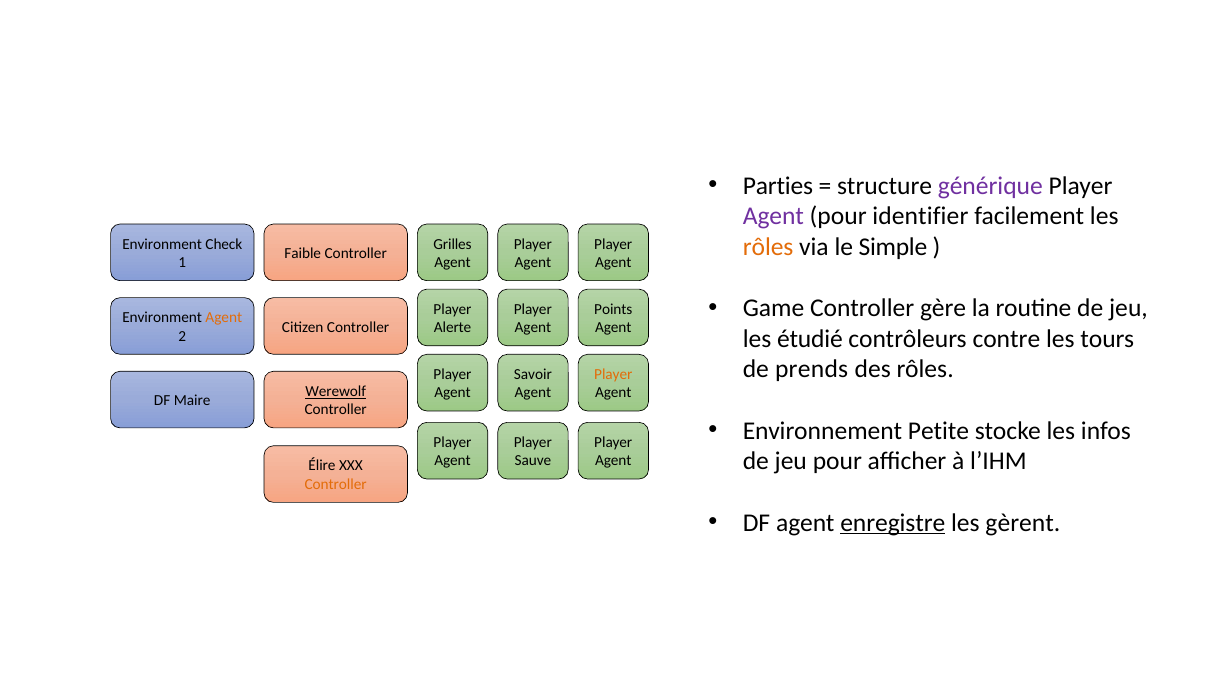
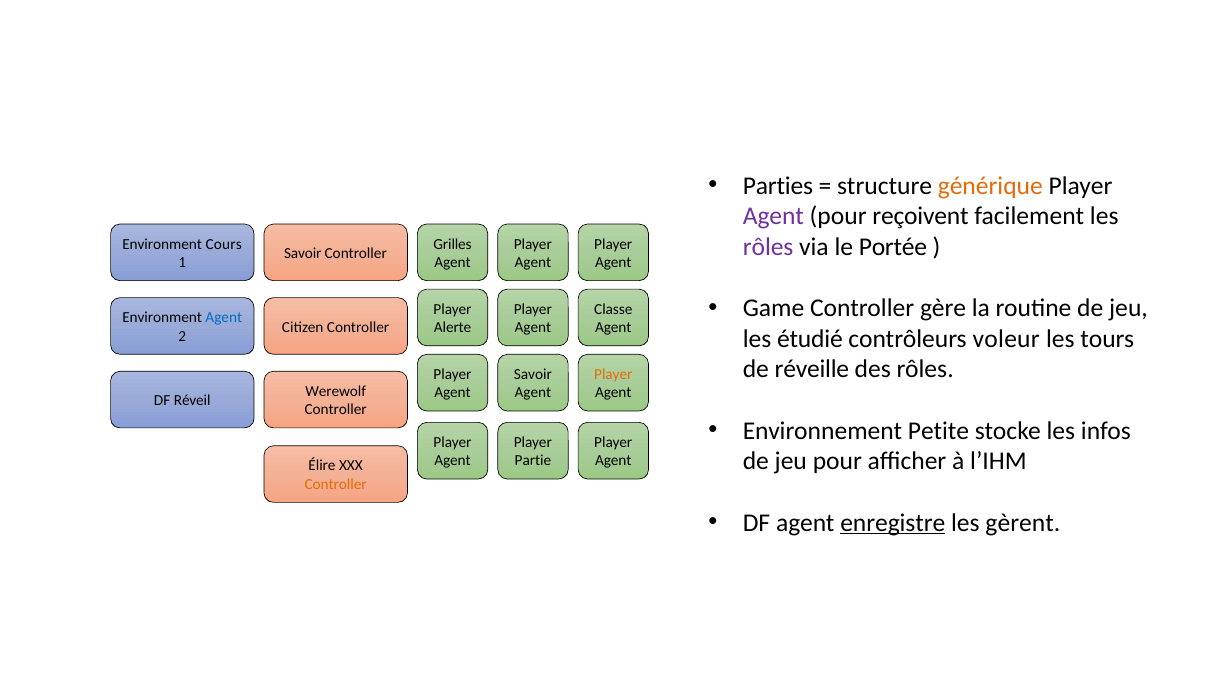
générique colour: purple -> orange (990, 186)
identifier: identifier -> reçoivent (921, 217)
rôles colour: orange -> purple (768, 247)
Simple: Simple -> Portée (893, 247)
Check: Check -> Cours (224, 244)
Faible: Faible -> Savoir (303, 254)
Points: Points -> Classe (613, 310)
Agent colour: orange -> blue (224, 318)
contre: contre -> voleur (1006, 339)
prends: prends -> réveille (812, 370)
Werewolf underline: present -> none (336, 392)
Maire: Maire -> Réveil (192, 401)
Sauve: Sauve -> Partie (533, 461)
